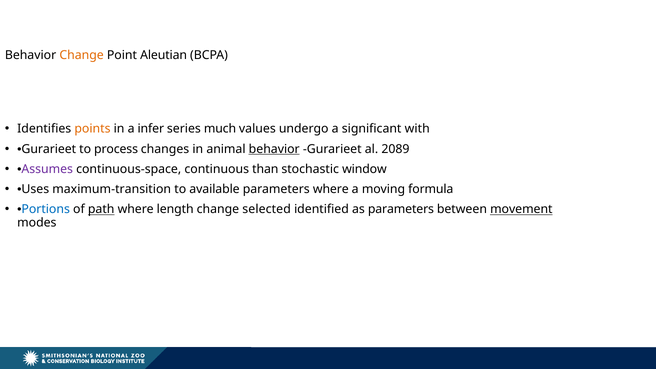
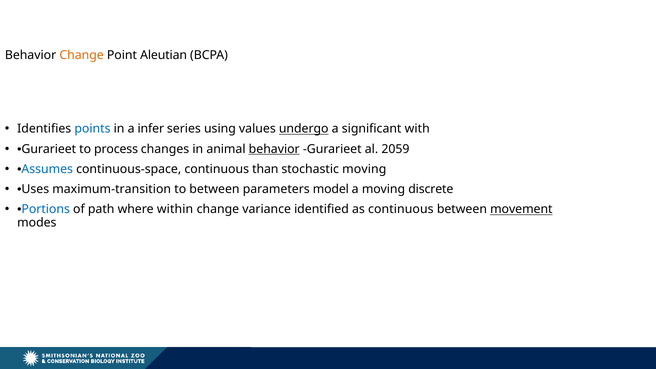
points colour: orange -> blue (92, 129)
much: much -> using (220, 129)
undergo underline: none -> present (304, 129)
2089: 2089 -> 2059 (395, 149)
Assumes colour: purple -> blue (47, 169)
stochastic window: window -> moving (364, 169)
to available: available -> between (214, 189)
parameters where: where -> model (331, 189)
formula: formula -> discrete (431, 189)
path underline: present -> none (101, 209)
length: length -> within (175, 209)
selected: selected -> variance (267, 209)
as parameters: parameters -> continuous (401, 209)
